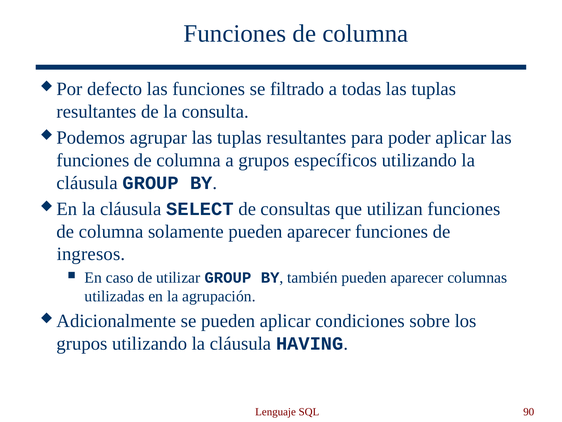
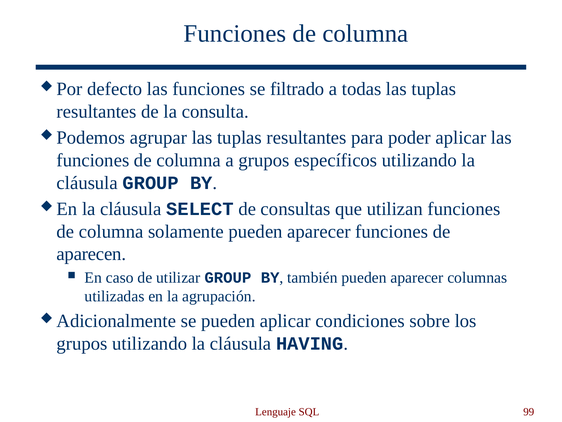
ingresos: ingresos -> aparecen (91, 254)
90: 90 -> 99 (529, 411)
